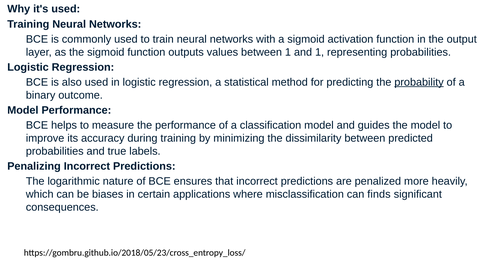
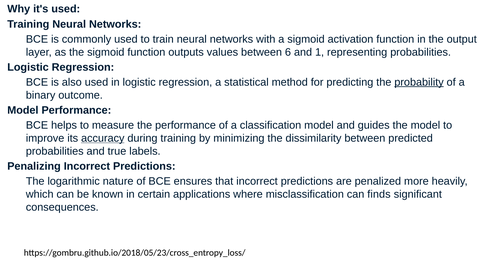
between 1: 1 -> 6 (288, 52)
accuracy underline: none -> present (103, 138)
biases: biases -> known (108, 194)
